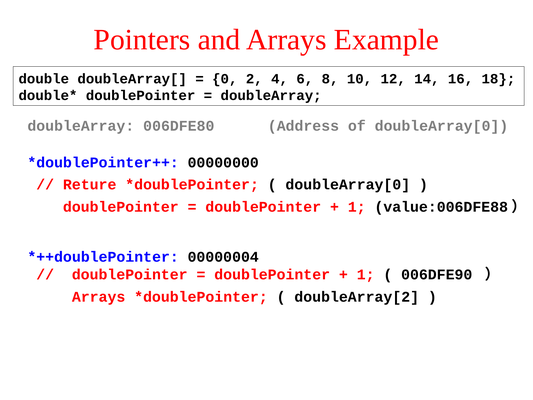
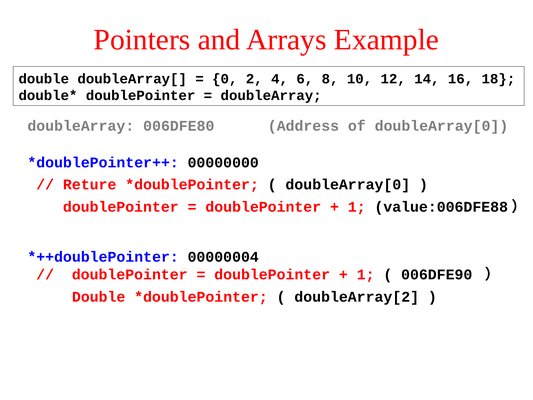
Arrays: Arrays -> Double (99, 297)
